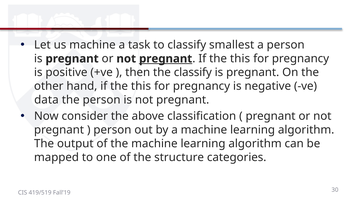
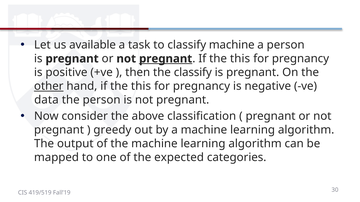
us machine: machine -> available (93, 45)
classify smallest: smallest -> machine (232, 45)
other underline: none -> present (49, 86)
person: person -> greedy (112, 130)
structure: structure -> expected (179, 158)
